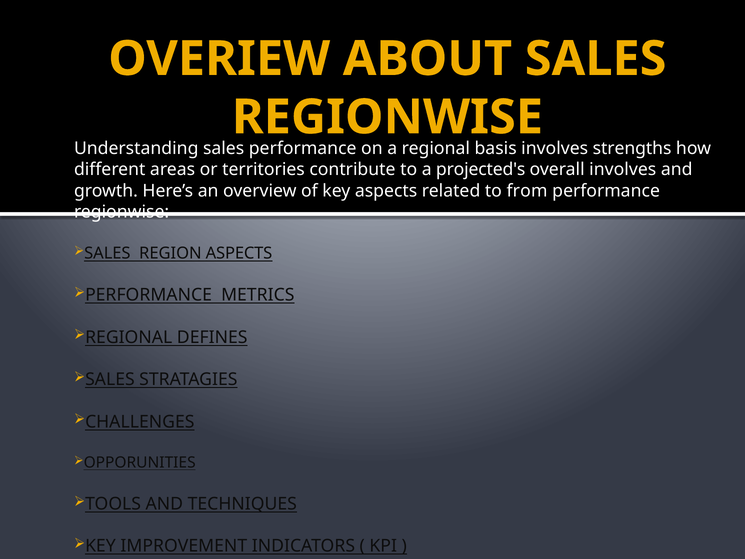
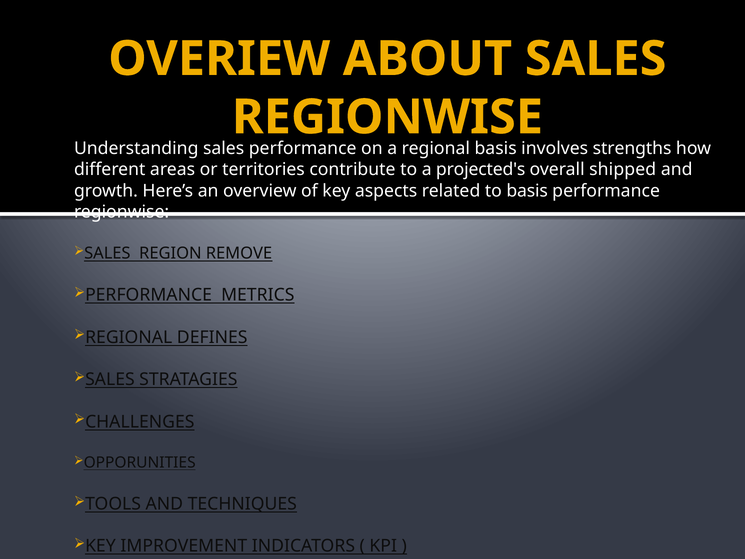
overall involves: involves -> shipped (623, 170)
to from: from -> basis (527, 191)
REGION ASPECTS: ASPECTS -> REMOVE (239, 253)
